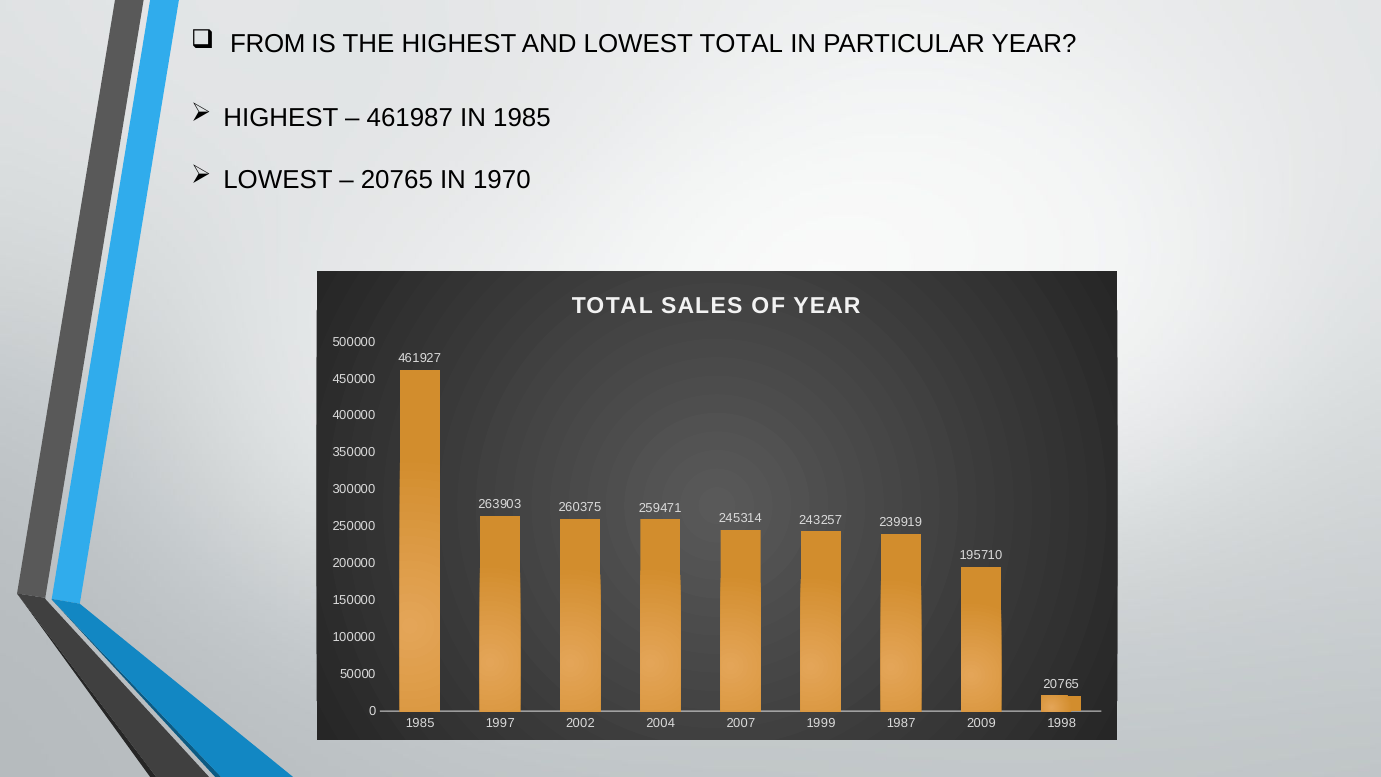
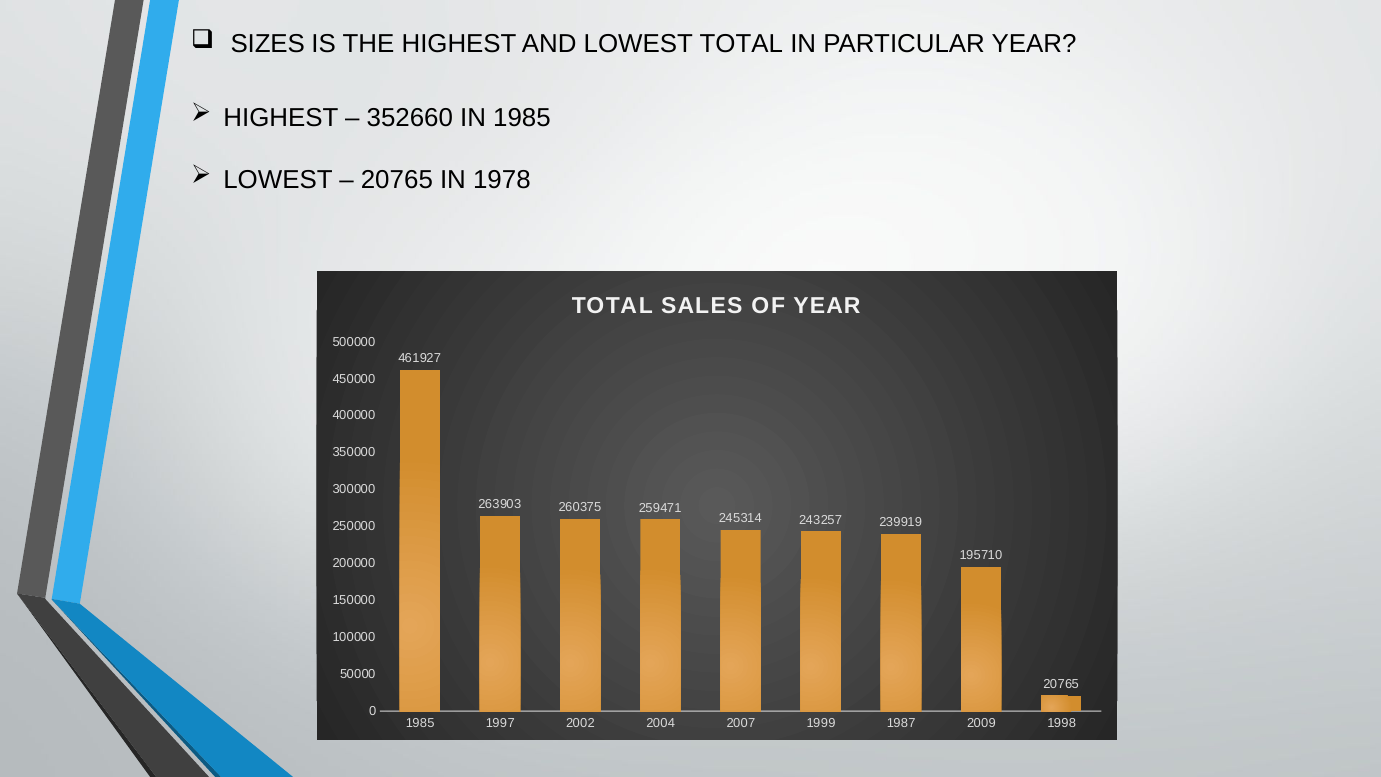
FROM: FROM -> SIZES (268, 44)
461987: 461987 -> 352660 (410, 117)
1970: 1970 -> 1978 (502, 180)
